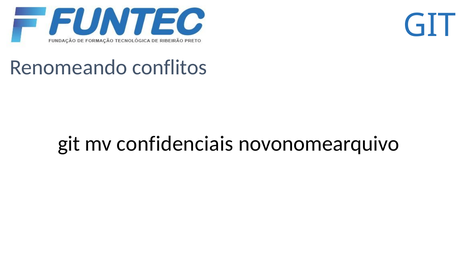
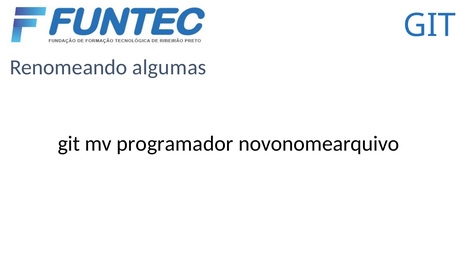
conflitos: conflitos -> algumas (169, 68)
confidenciais: confidenciais -> programador (175, 144)
